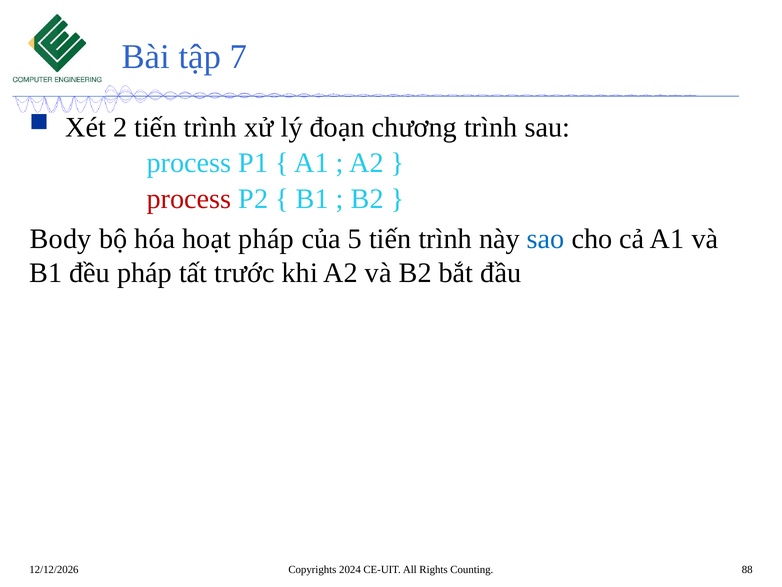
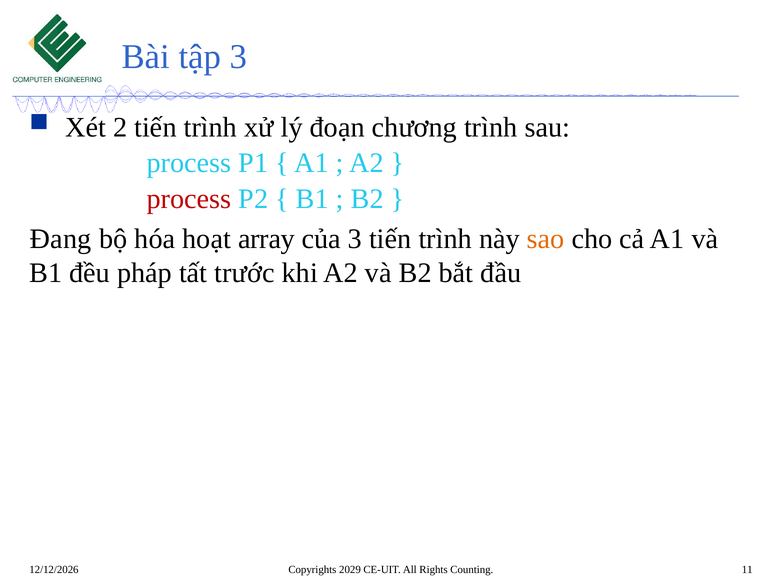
tập 7: 7 -> 3 (238, 57)
Body: Body -> Đang (61, 239)
hoạt pháp: pháp -> array (266, 239)
của 5: 5 -> 3 (355, 239)
sao colour: blue -> orange (546, 239)
2024: 2024 -> 2029 (350, 569)
88: 88 -> 11 (747, 569)
